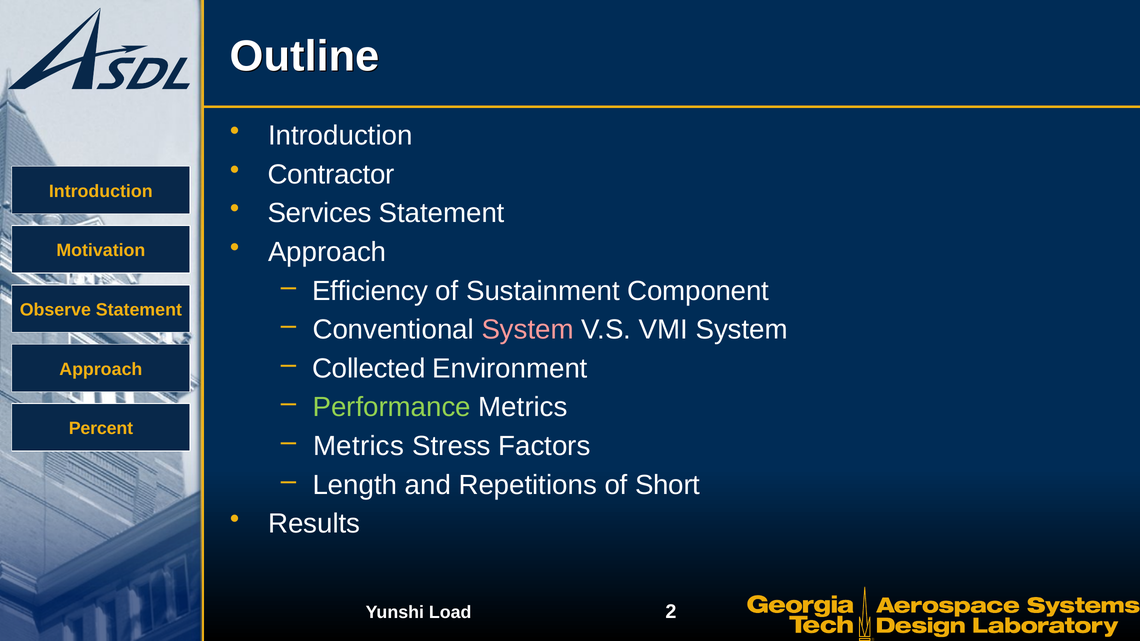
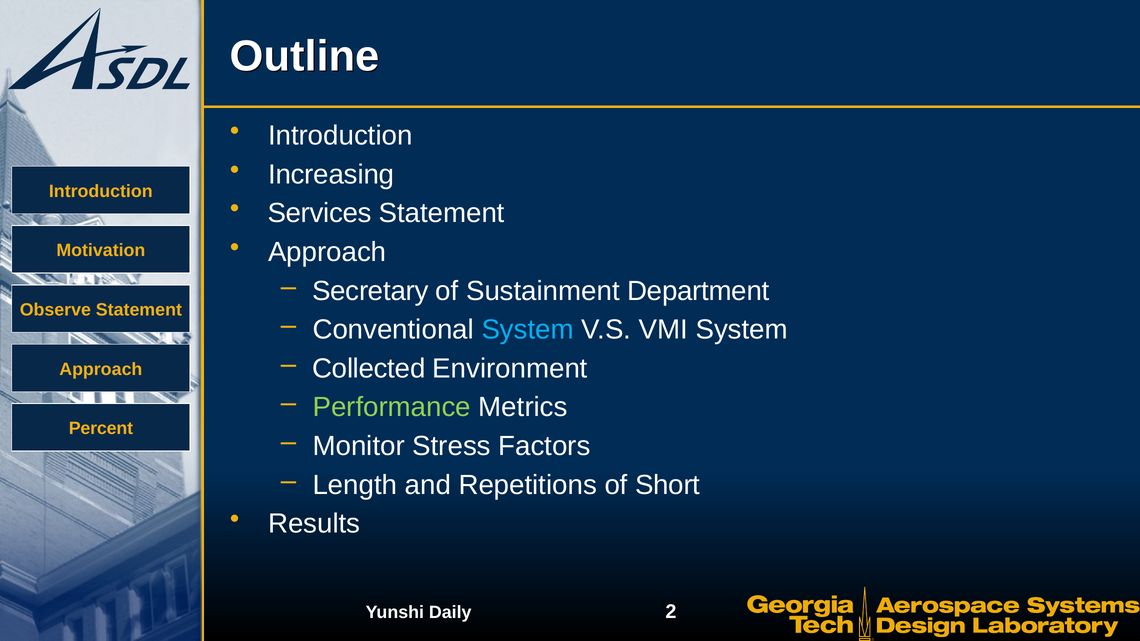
Contractor: Contractor -> Increasing (331, 175)
Efficiency: Efficiency -> Secretary (370, 291)
Component: Component -> Department (698, 291)
System colour: pink -> light blue (528, 330)
Metrics: Metrics -> Monitor (359, 446)
Load: Load -> Daily (450, 613)
